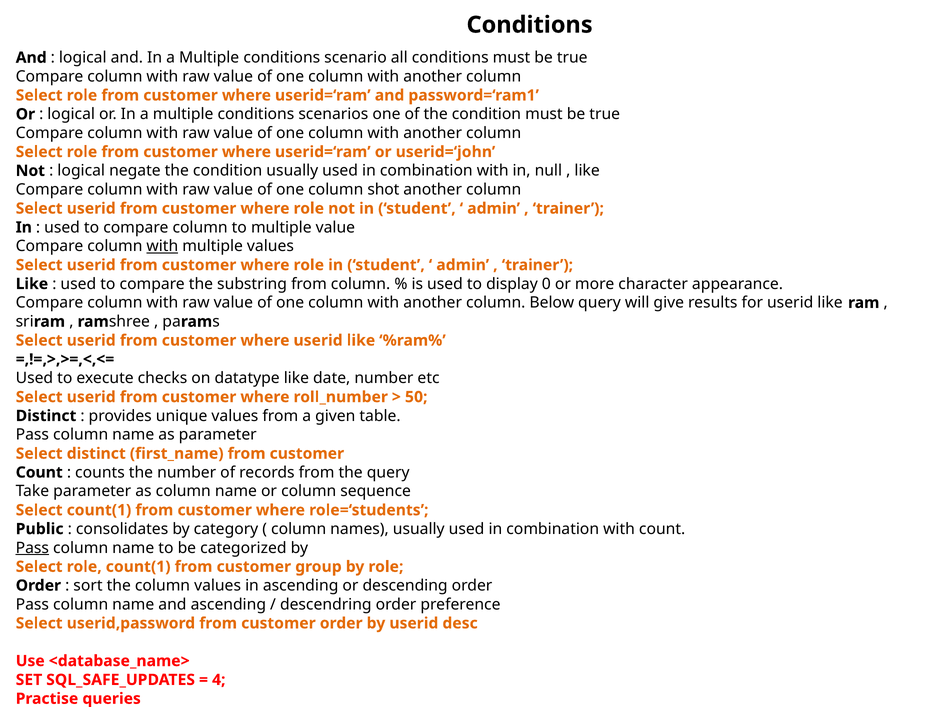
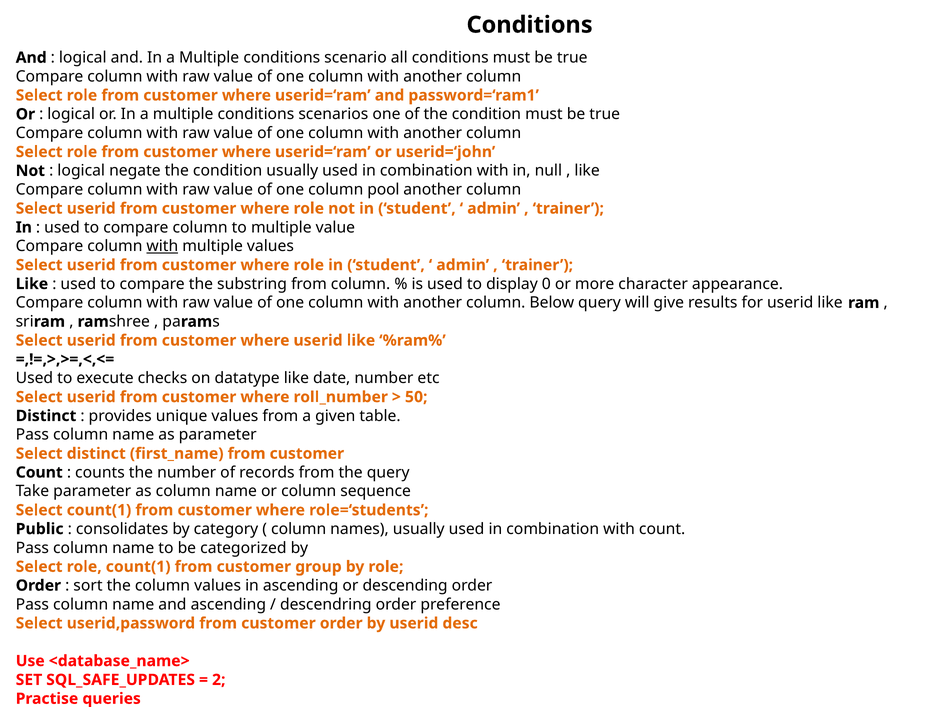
shot: shot -> pool (383, 190)
Pass underline: present -> none (32, 548)
4: 4 -> 2 (219, 680)
